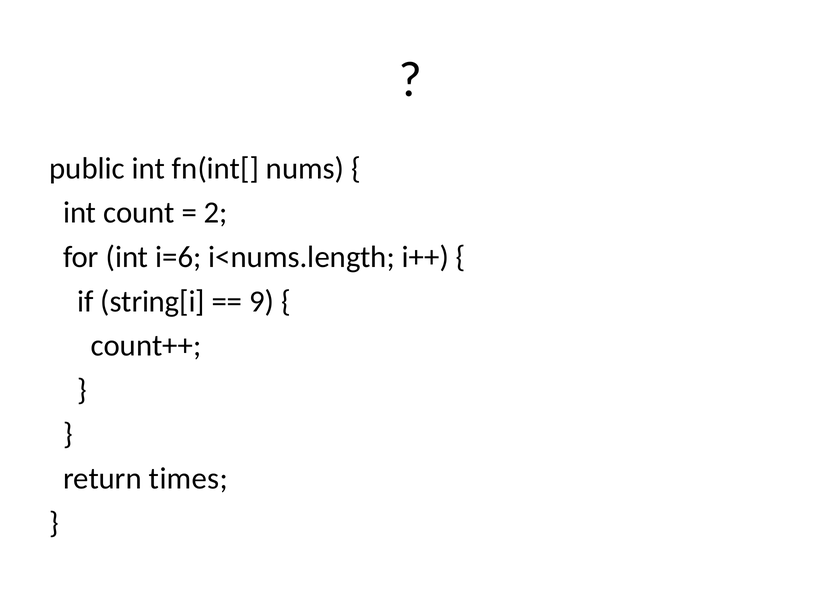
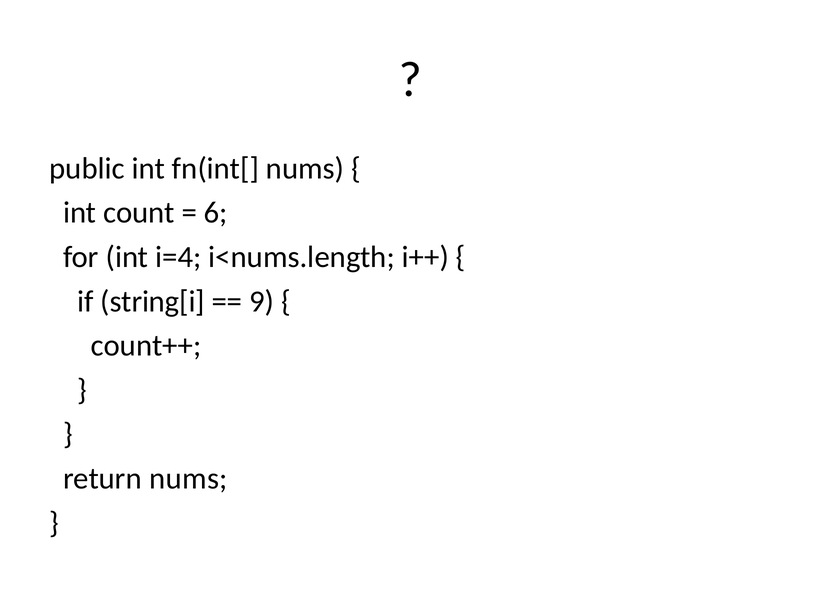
2: 2 -> 6 (216, 213)
i=6: i=6 -> i=4 (178, 257)
return times: times -> nums (188, 478)
